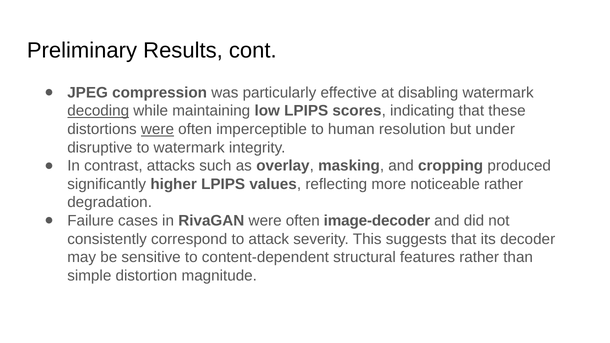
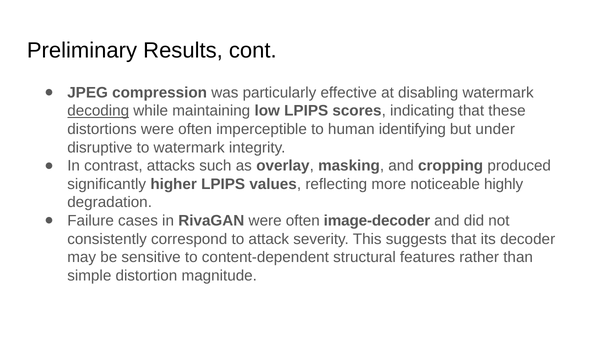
were underline: present -> none (157, 129)
resolution: resolution -> identifying (412, 129)
noticeable rather: rather -> highly (504, 184)
